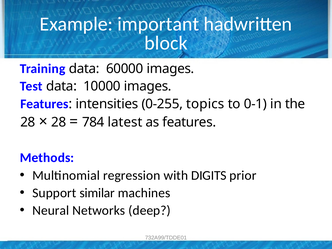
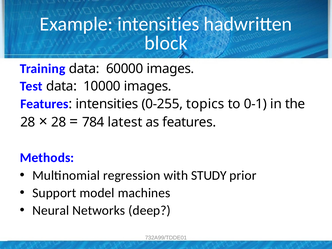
Example important: important -> intensities (158, 24)
DIGITS: DIGITS -> STUDY (209, 175)
similar: similar -> model (97, 193)
